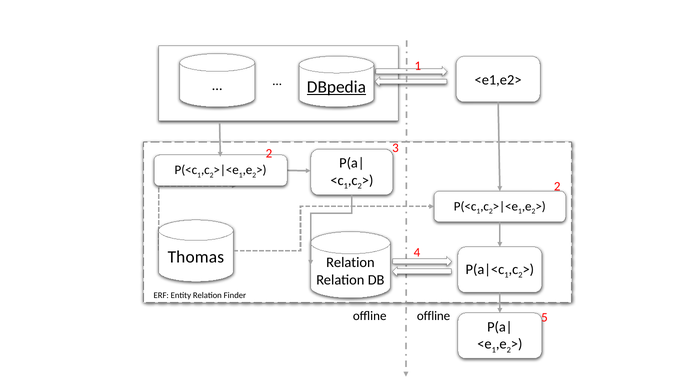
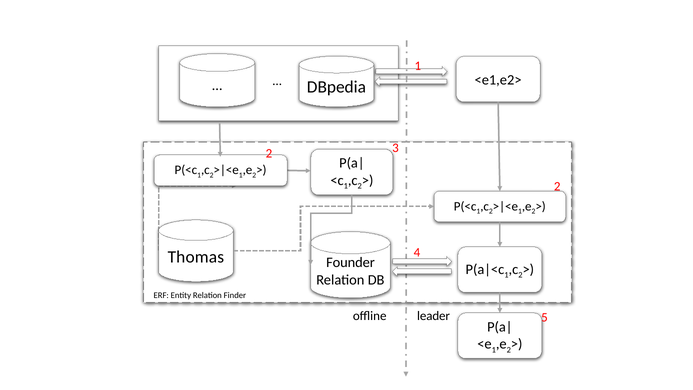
DBpedia underline: present -> none (336, 87)
Relation: Relation -> Founder (350, 263)
offline offline: offline -> leader (434, 316)
